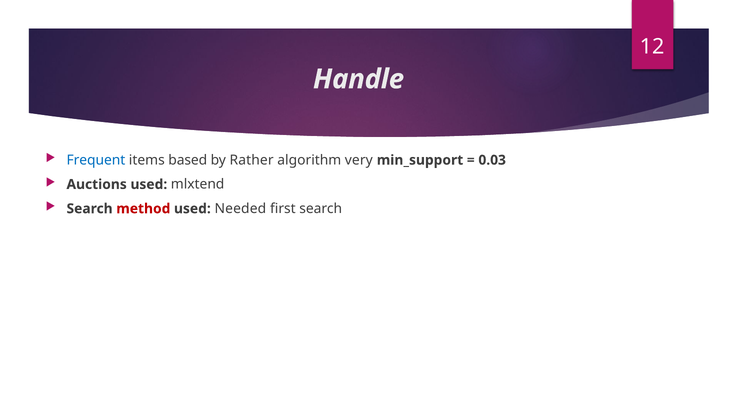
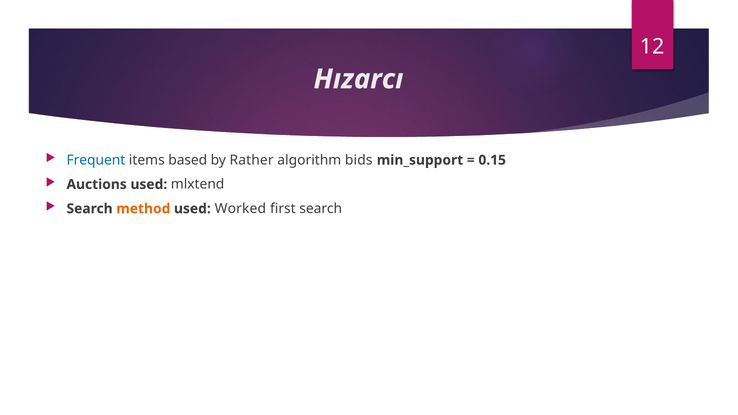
Handle: Handle -> Hızarcı (358, 79)
very: very -> bids (359, 160)
0.03: 0.03 -> 0.15 (492, 160)
method colour: red -> orange (143, 209)
Needed: Needed -> Worked (240, 209)
